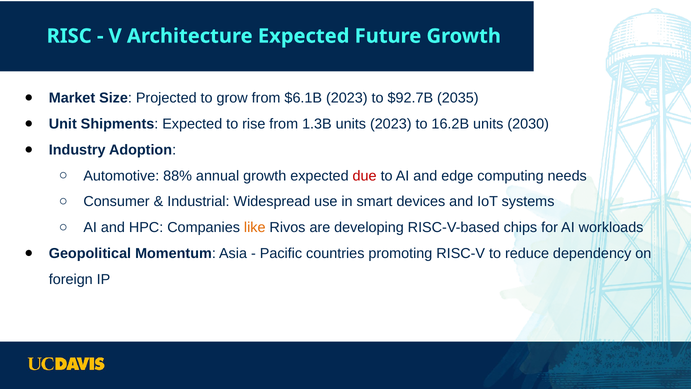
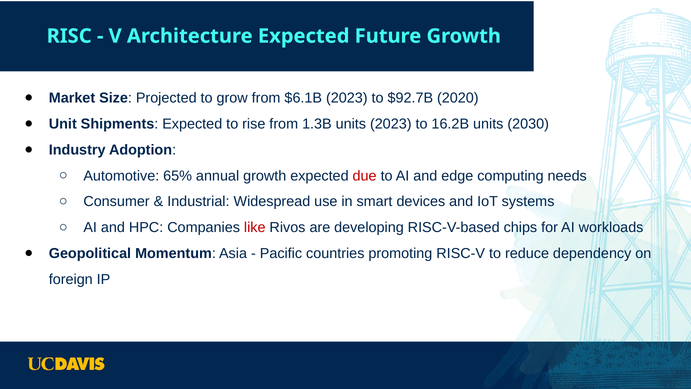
2035: 2035 -> 2020 (458, 98)
88%: 88% -> 65% (178, 176)
like colour: orange -> red (255, 227)
